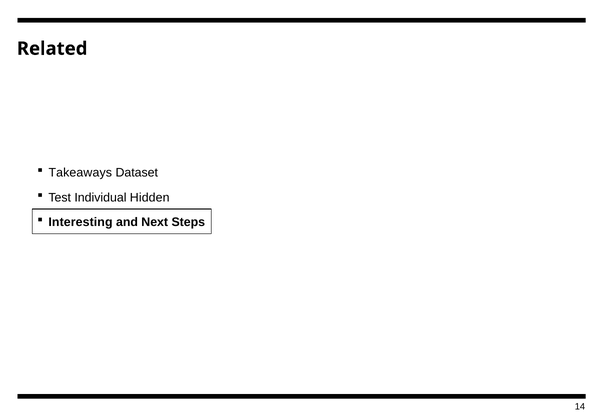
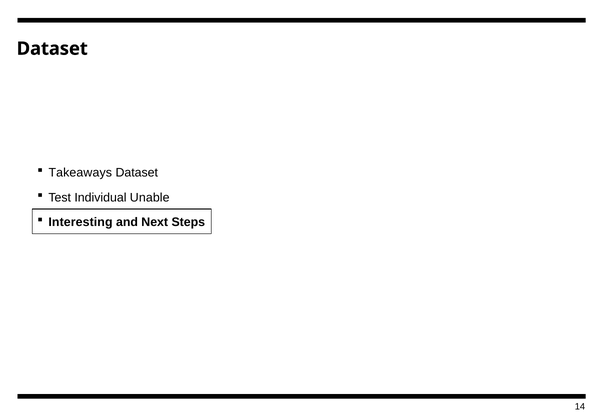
Related: Related -> Dataset (52, 49)
Hidden: Hidden -> Unable (150, 197)
